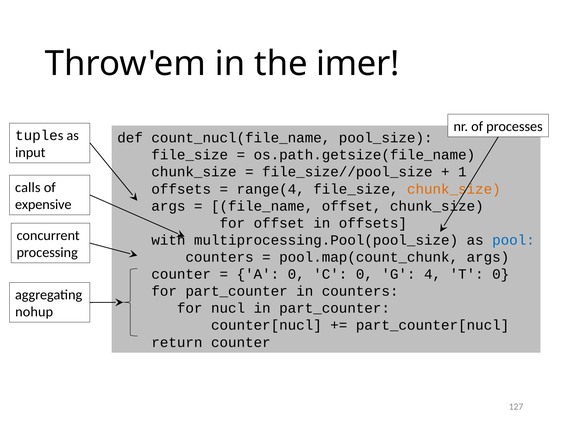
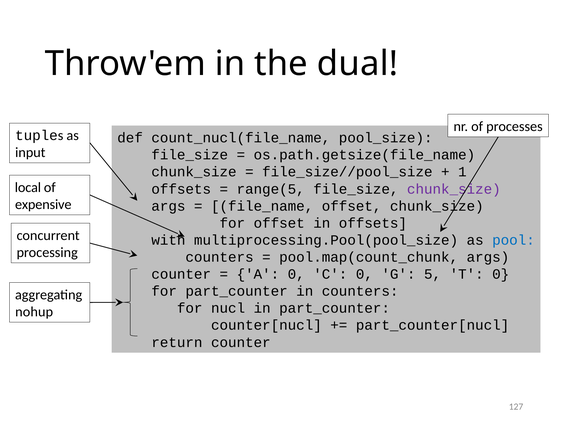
imer: imer -> dual (358, 64)
calls: calls -> local (28, 187)
range(4: range(4 -> range(5 (271, 189)
chunk_size colour: orange -> purple (454, 189)
4: 4 -> 5 (433, 274)
